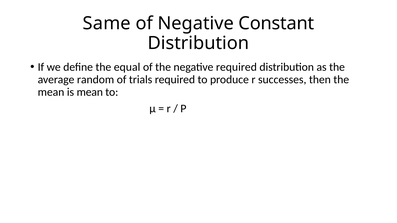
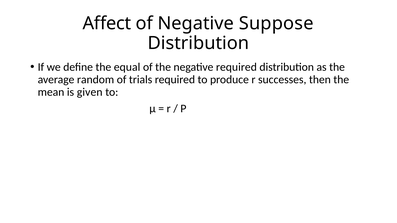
Same: Same -> Affect (107, 24)
Constant: Constant -> Suppose (276, 24)
is mean: mean -> given (90, 92)
